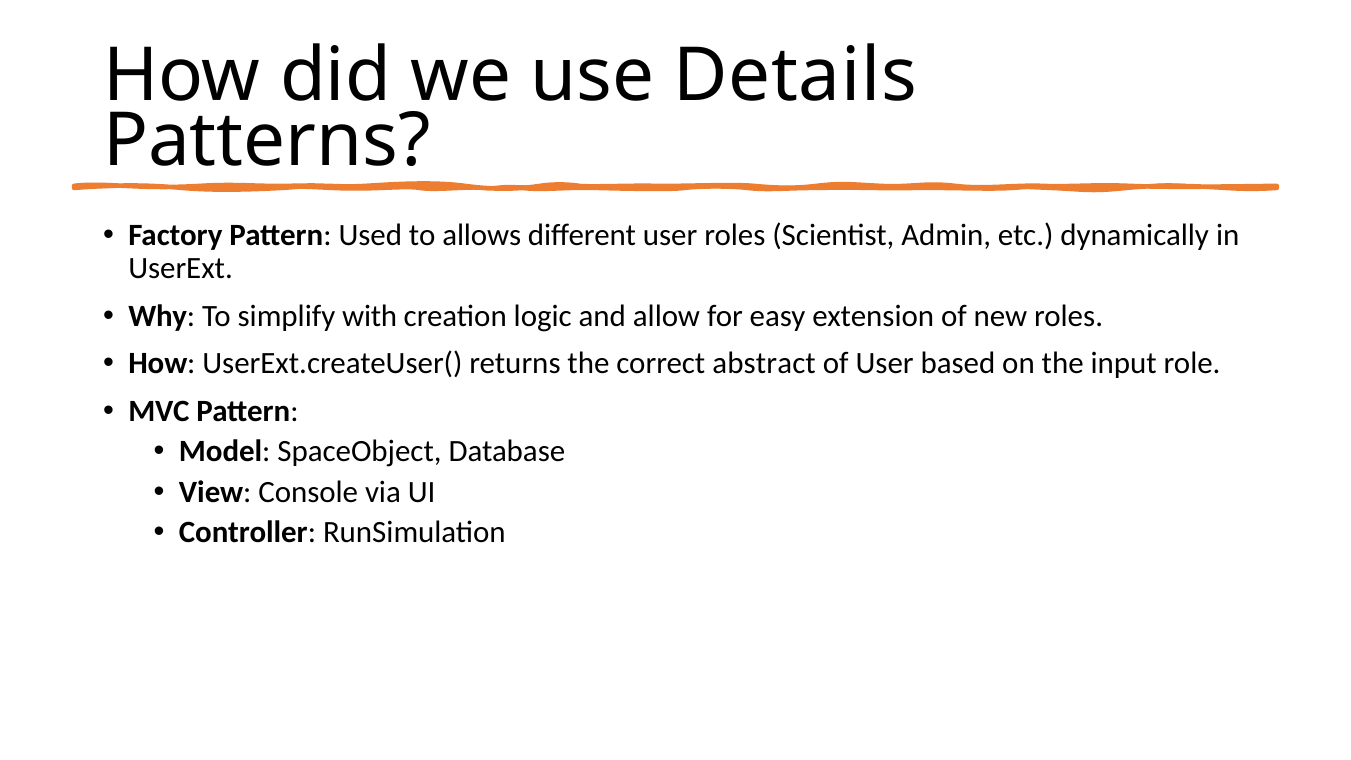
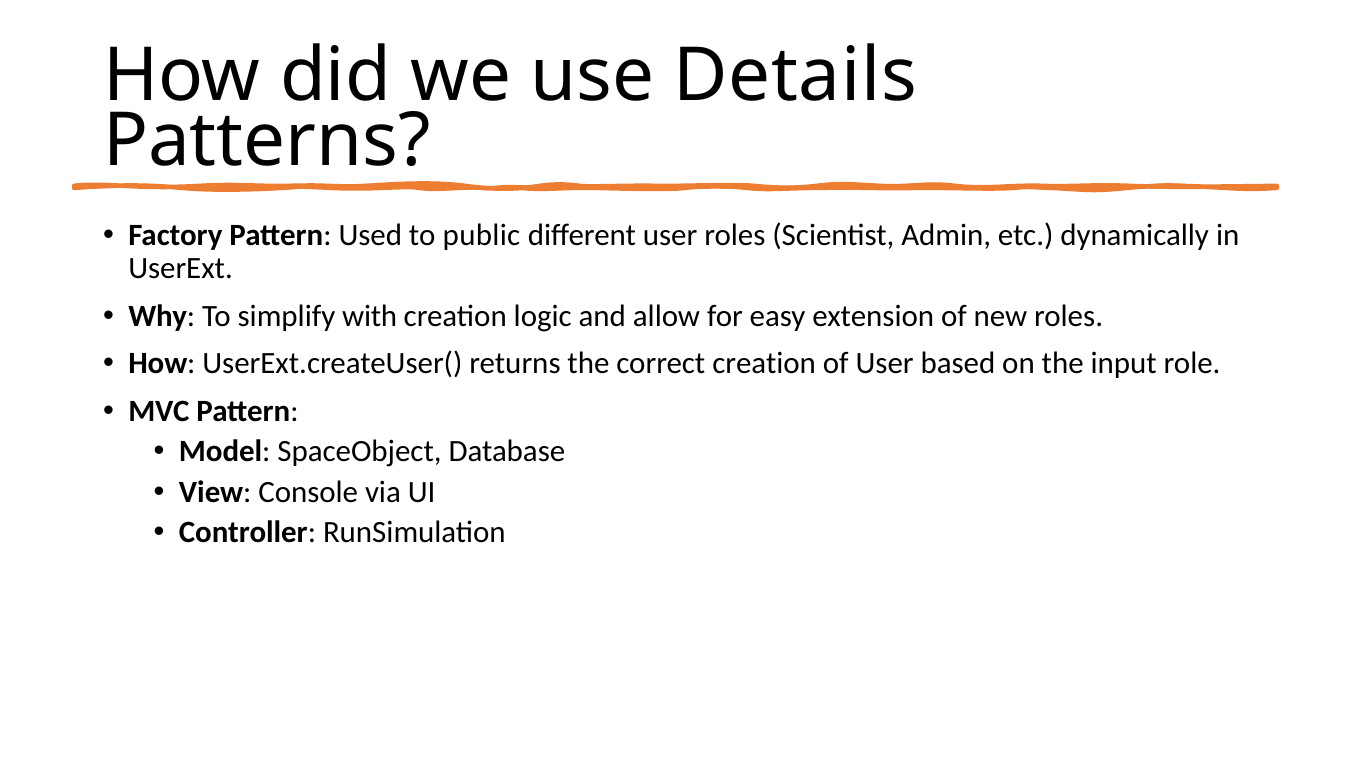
allows: allows -> public (482, 235)
correct abstract: abstract -> creation (764, 364)
